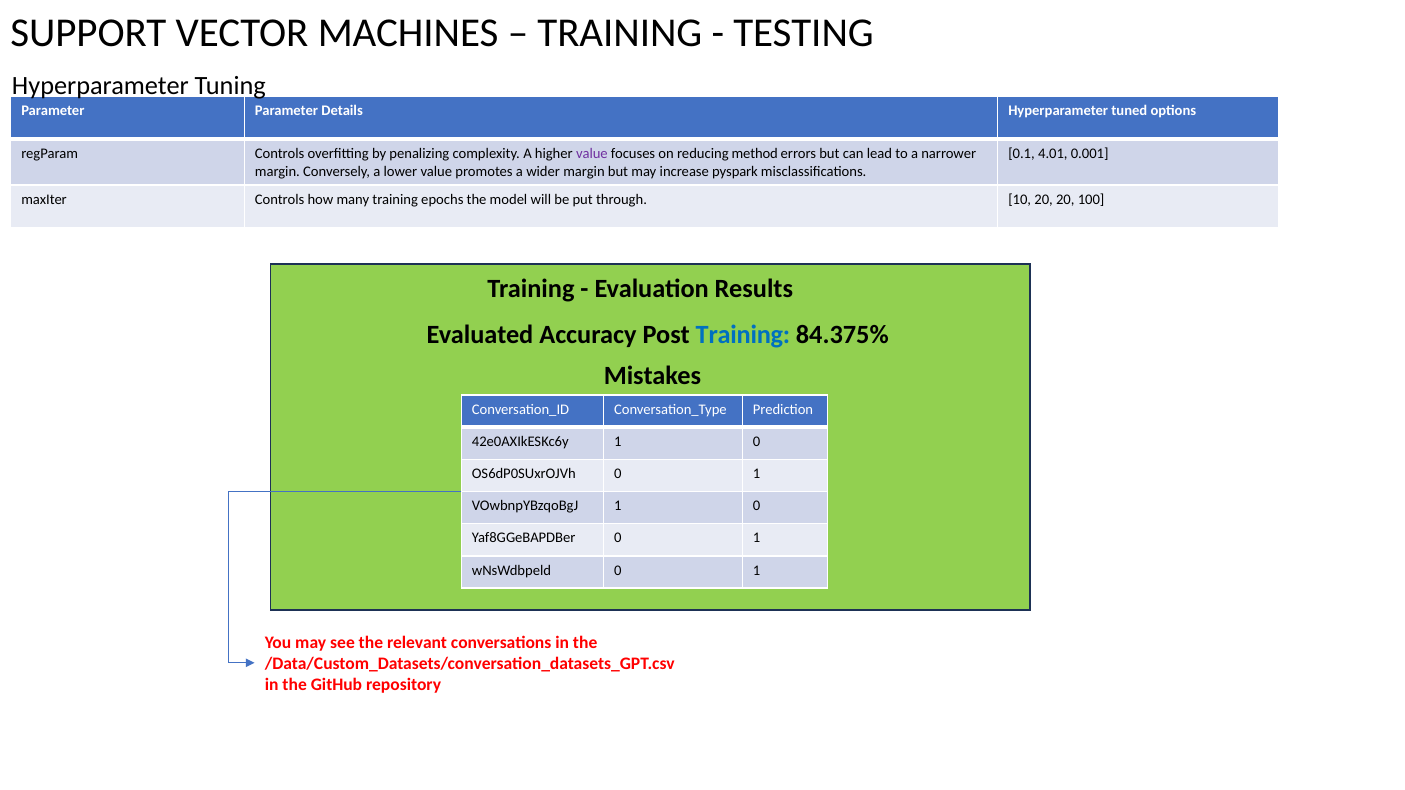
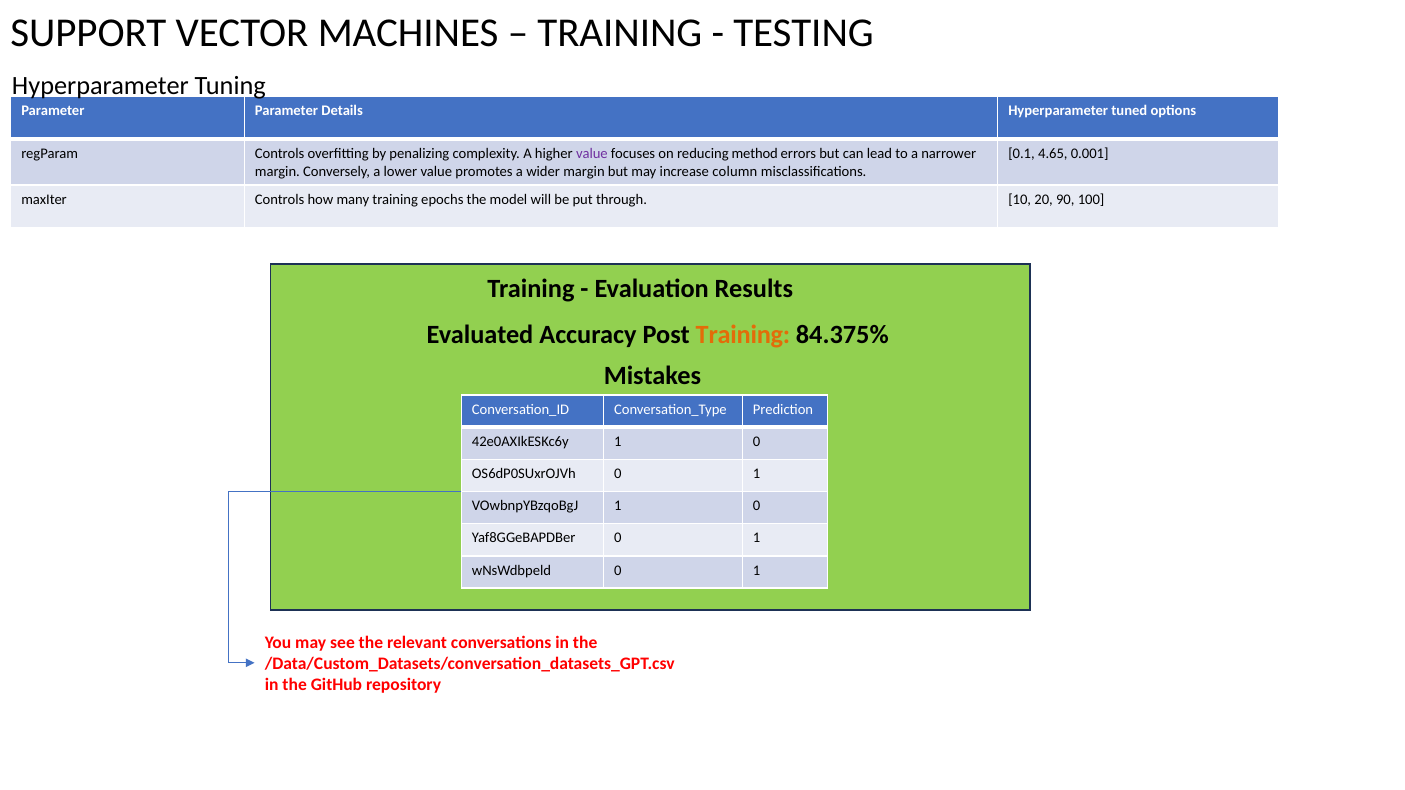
4.01: 4.01 -> 4.65 (1053, 154)
pyspark: pyspark -> column (735, 171)
20 20: 20 -> 90 (1065, 199)
Training colour: blue -> orange (743, 335)
